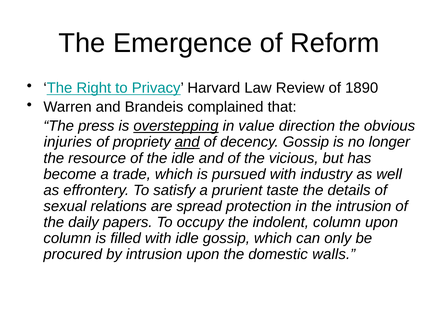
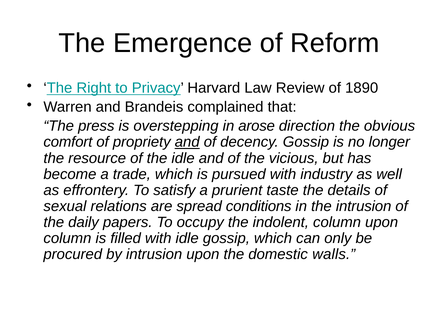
overstepping underline: present -> none (176, 126)
value: value -> arose (257, 126)
injuries: injuries -> comfort (68, 142)
protection: protection -> conditions (259, 207)
